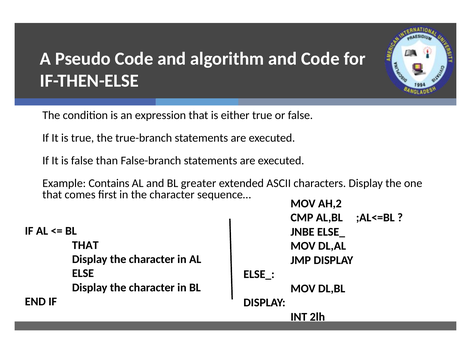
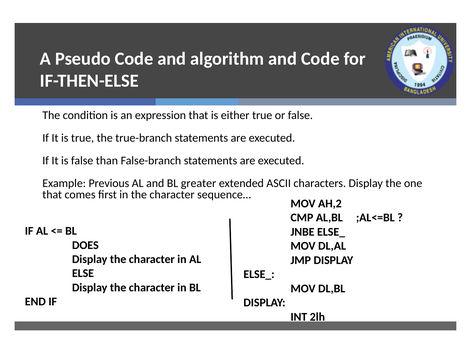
Contains: Contains -> Previous (109, 183)
THAT: THAT -> DOES (85, 245)
